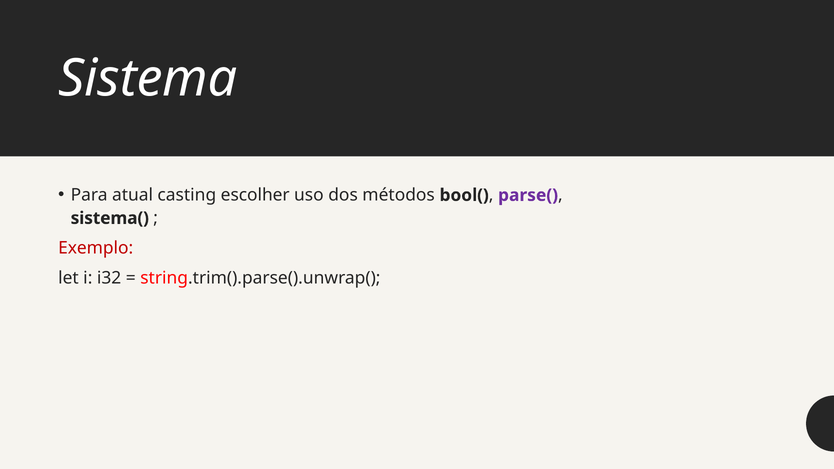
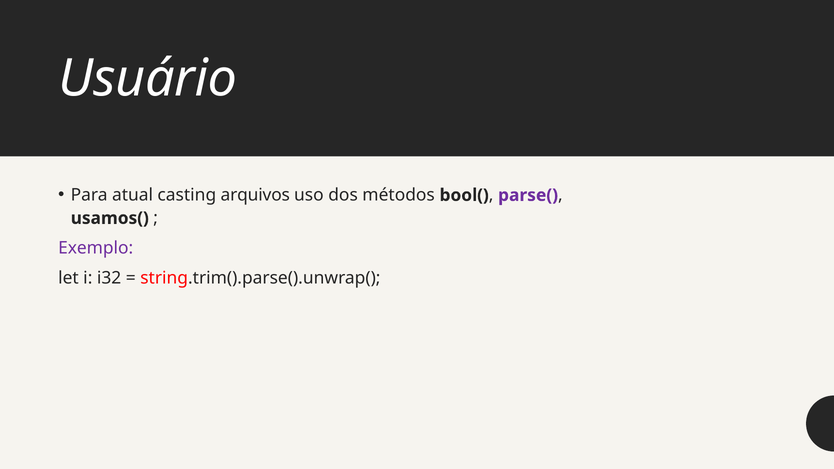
Sistema: Sistema -> Usuário (148, 79)
escolher: escolher -> arquivos (255, 195)
sistema(: sistema( -> usamos( (110, 218)
Exemplo colour: red -> purple (96, 248)
